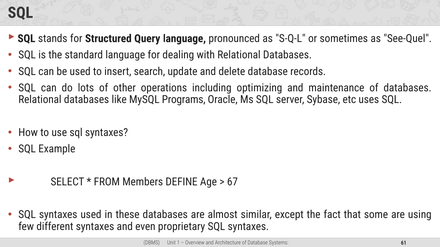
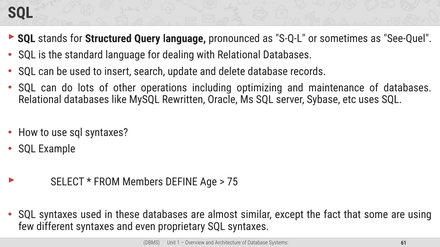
Programs: Programs -> Rewritten (184, 100)
67: 67 -> 75 (232, 182)
